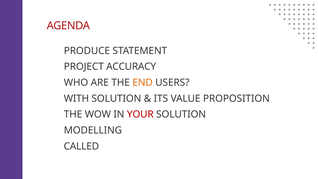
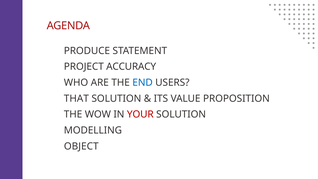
END colour: orange -> blue (143, 83)
WITH: WITH -> THAT (76, 98)
CALLED: CALLED -> OBJECT (81, 146)
